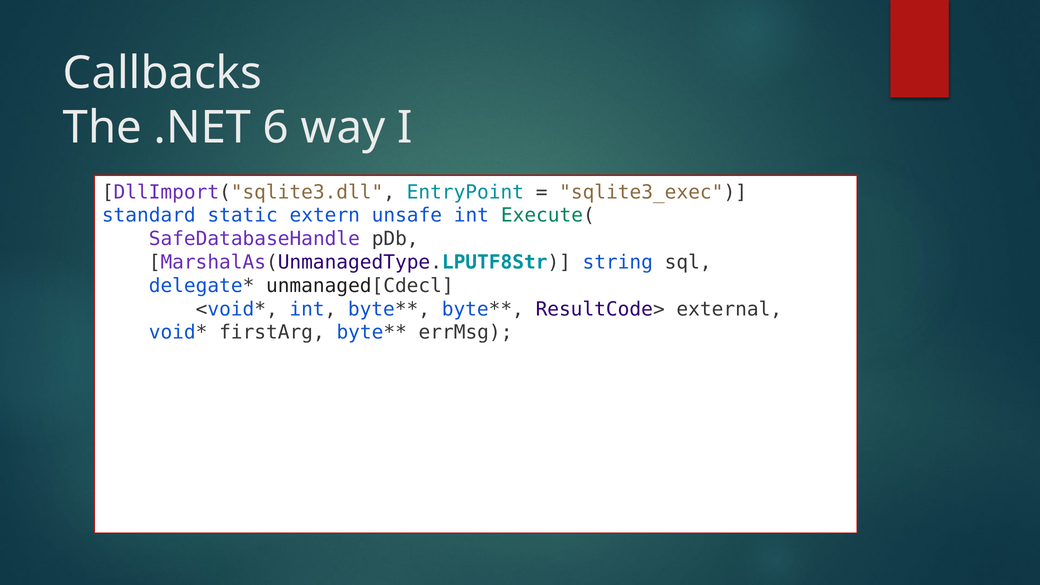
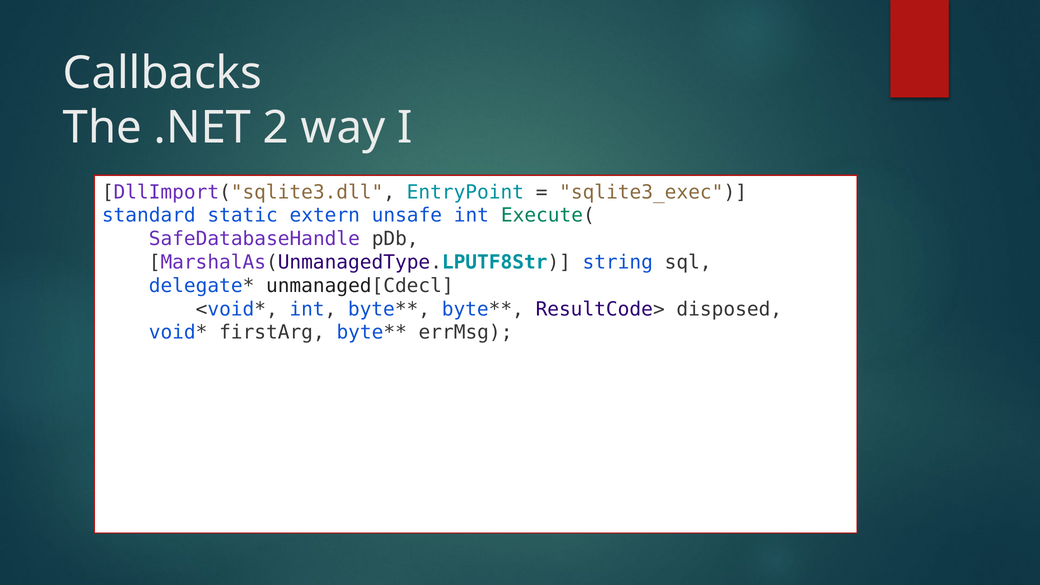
6: 6 -> 2 (276, 128)
external: external -> disposed (729, 309)
